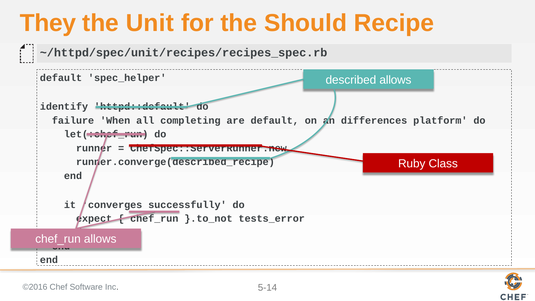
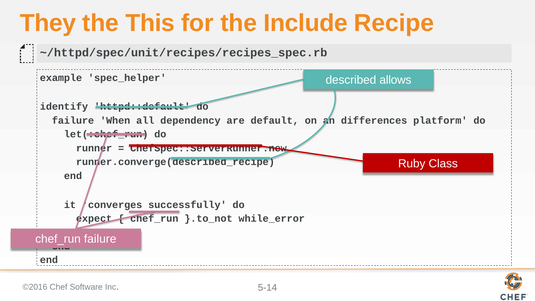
Unit: Unit -> This (150, 23)
Should: Should -> Include (306, 23)
default: default -> example (61, 78)
completing: completing -> dependency (190, 120)
tests_error: tests_error -> while_error (272, 218)
allows: allows -> failure (100, 239)
